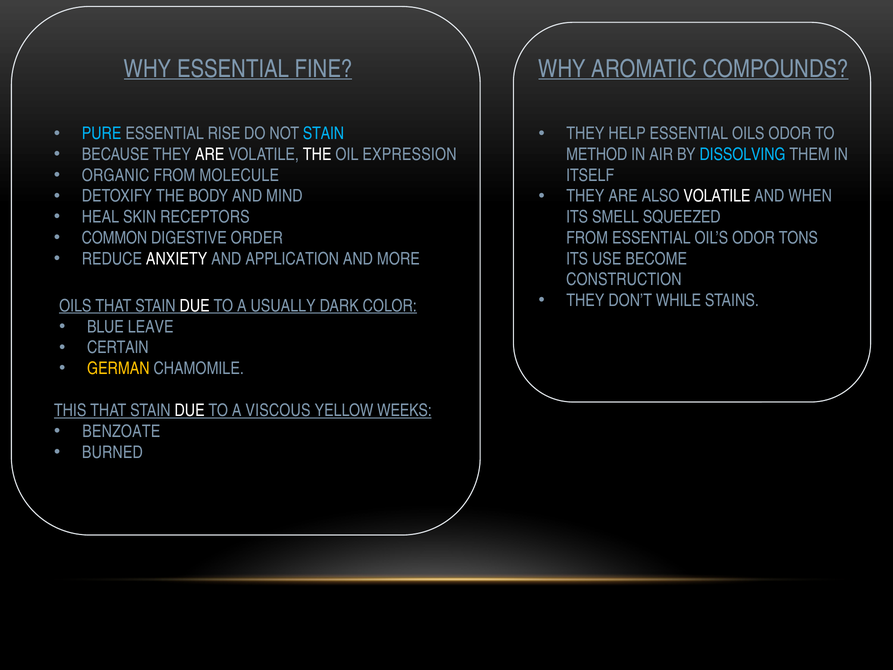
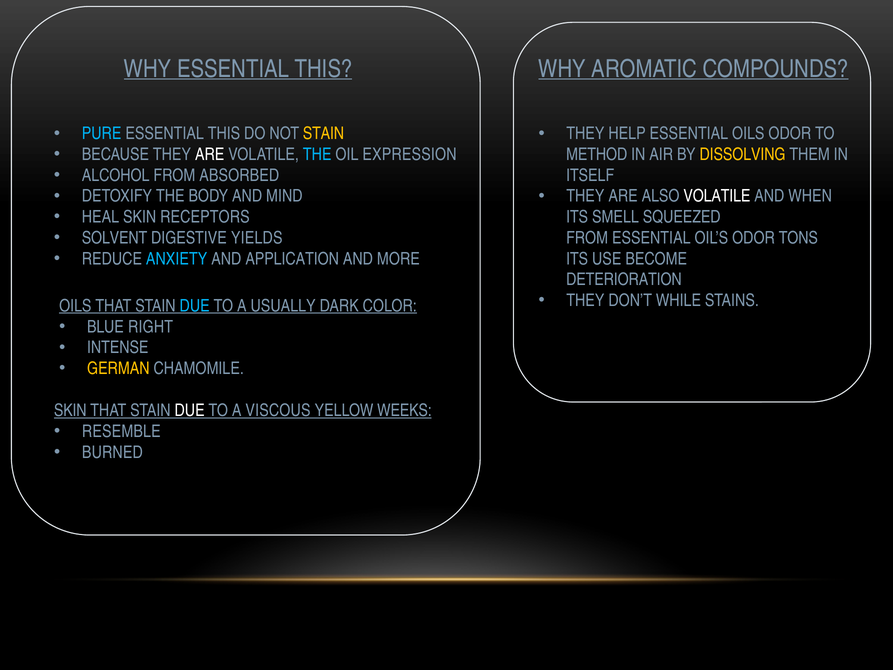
WHY ESSENTIAL FINE: FINE -> THIS (324, 69)
RISE: RISE -> THIS (224, 134)
STAIN colour: light blue -> yellow (323, 134)
THE colour: white -> light blue (317, 154)
DISSOLVING colour: light blue -> yellow (743, 154)
ORGANIC: ORGANIC -> ALCOHOL (116, 175)
MOLECULE: MOLECULE -> ABSORBED (239, 175)
COMMON: COMMON -> SOLVENT (114, 238)
ORDER: ORDER -> YIELDS (257, 238)
ANXIETY colour: white -> light blue (177, 259)
CONSTRUCTION: CONSTRUCTION -> DETERIORATION (624, 280)
DUE colour: white -> light blue (195, 306)
LEAVE: LEAVE -> RIGHT (151, 327)
CERTAIN: CERTAIN -> INTENSE (118, 348)
THIS: THIS -> SKIN (70, 410)
BENZOATE: BENZOATE -> RESEMBLE (121, 431)
